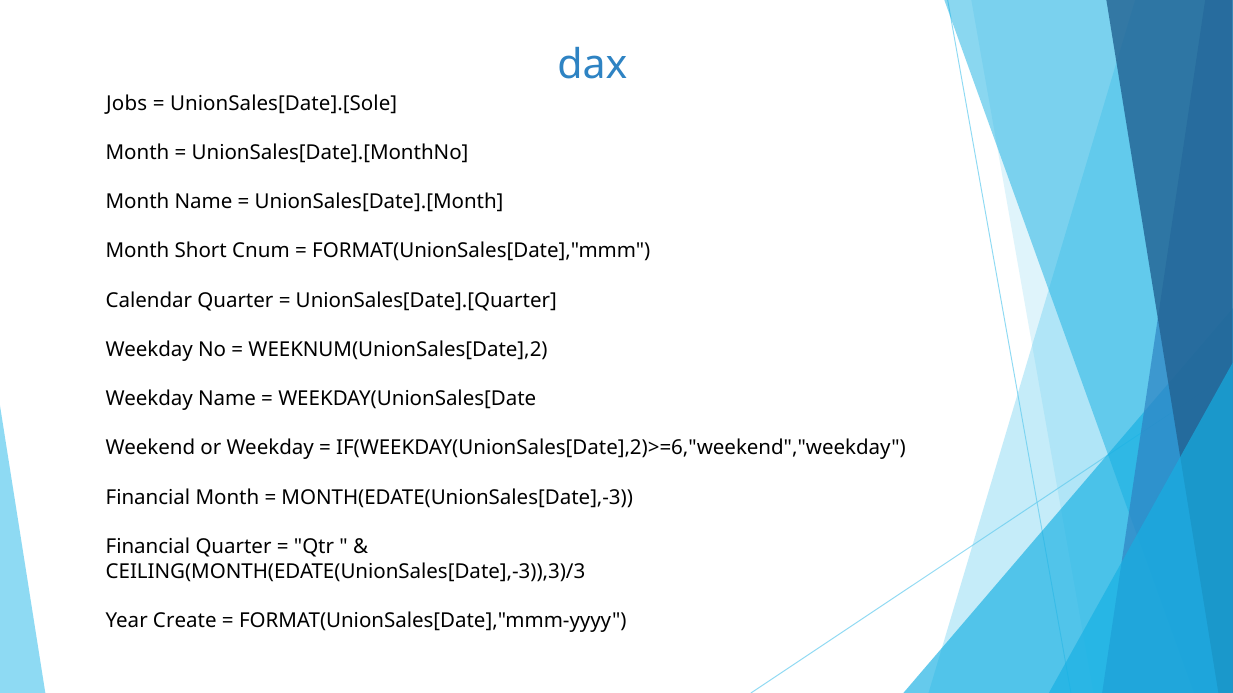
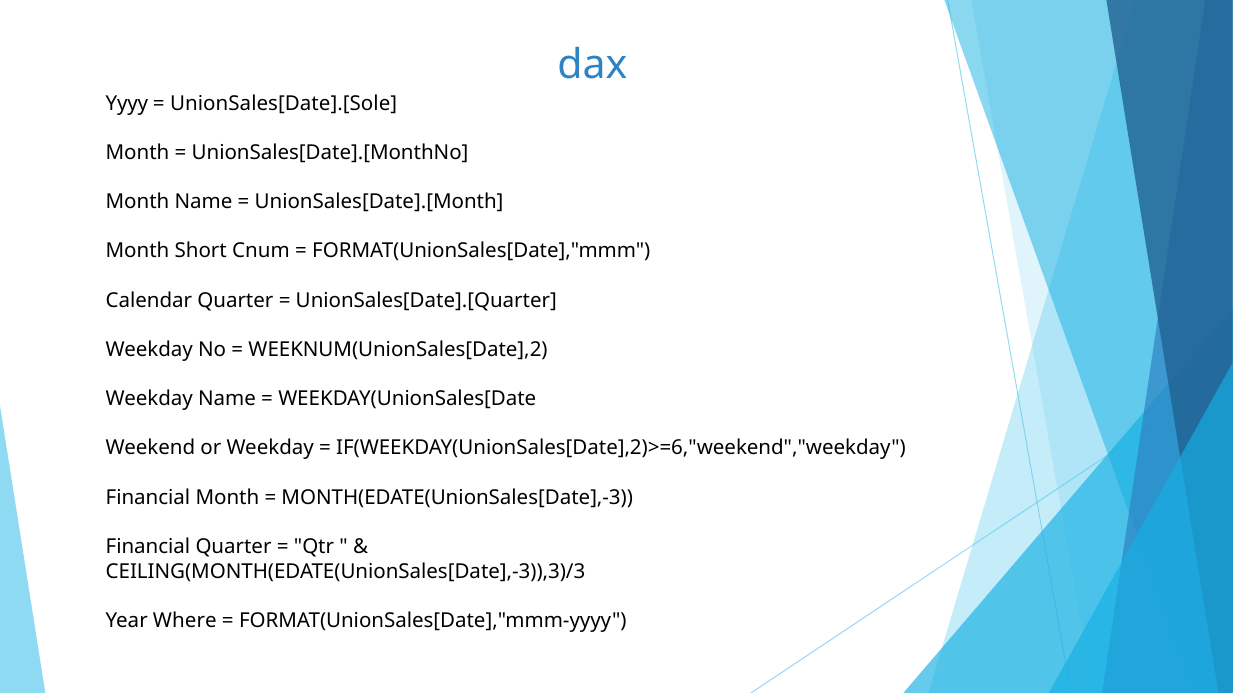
Jobs: Jobs -> Yyyy (127, 103)
Create: Create -> Where (185, 621)
